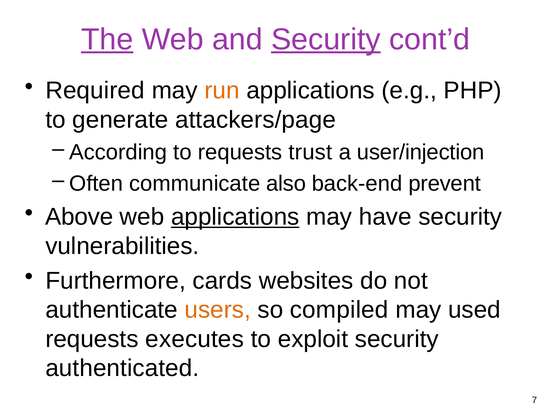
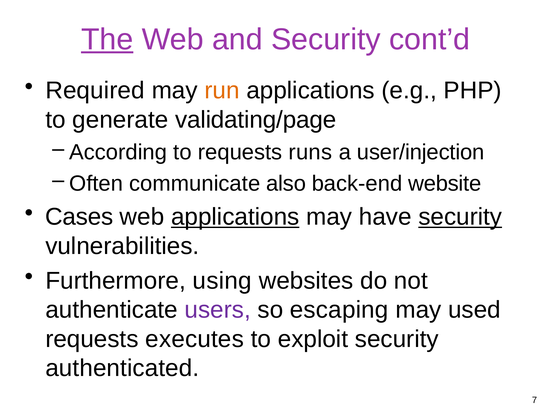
Security underline: present -> none (326, 39)
attackers/page: attackers/page -> validating/page (256, 120)
trust: trust -> runs (310, 152)
prevent: prevent -> website (445, 184)
Above: Above -> Cases (79, 217)
security underline: none -> present (460, 217)
cards: cards -> using (222, 281)
users colour: orange -> purple (218, 310)
compiled: compiled -> escaping (339, 310)
